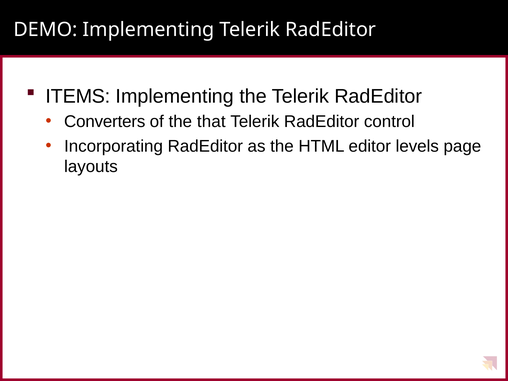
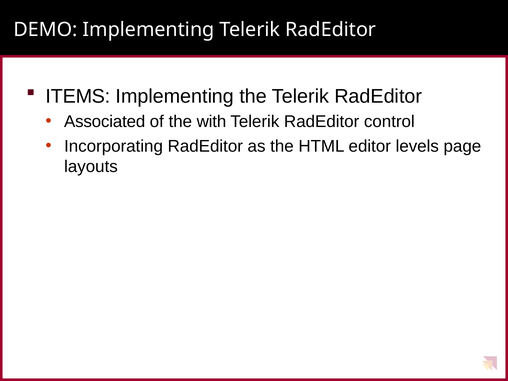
Converters: Converters -> Associated (105, 122)
that: that -> with (211, 122)
